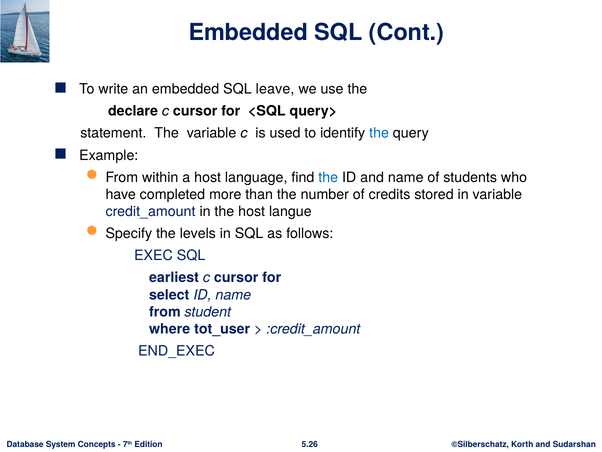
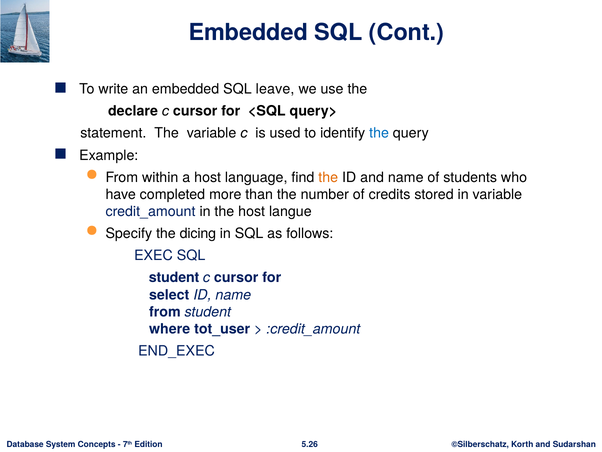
the colour: blue -> orange (328, 177)
levels: levels -> dicing (198, 233)
earliest: earliest -> student (174, 277)
